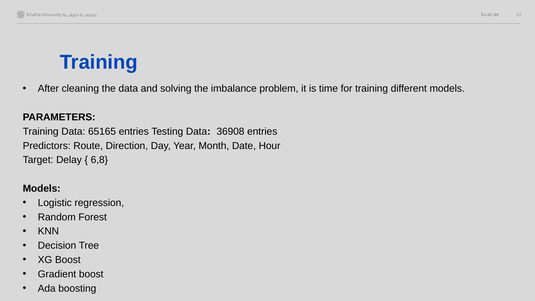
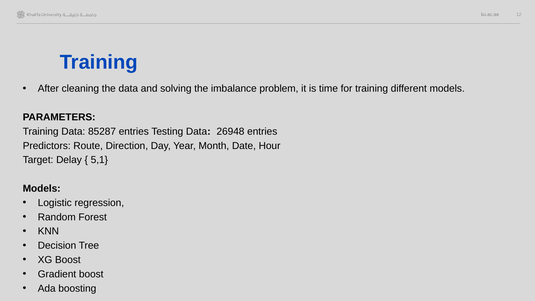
65165: 65165 -> 85287 (102, 131)
36908: 36908 -> 26948 (230, 131)
6,8: 6,8 -> 5,1 (99, 160)
